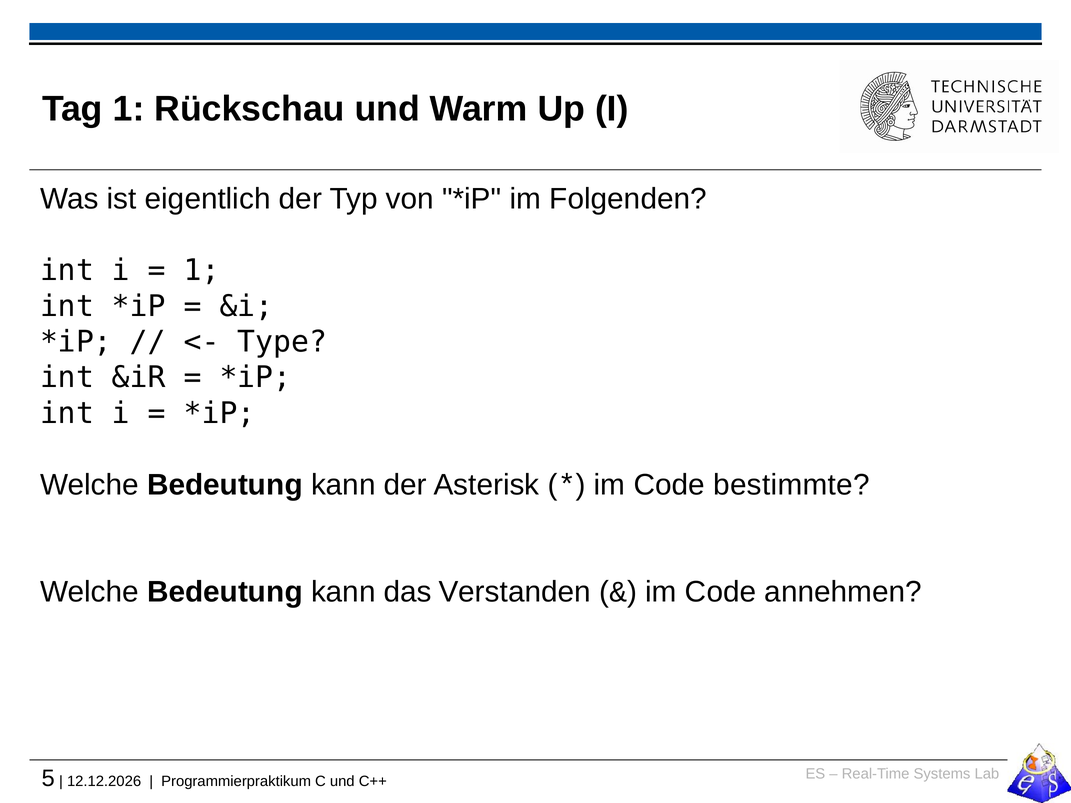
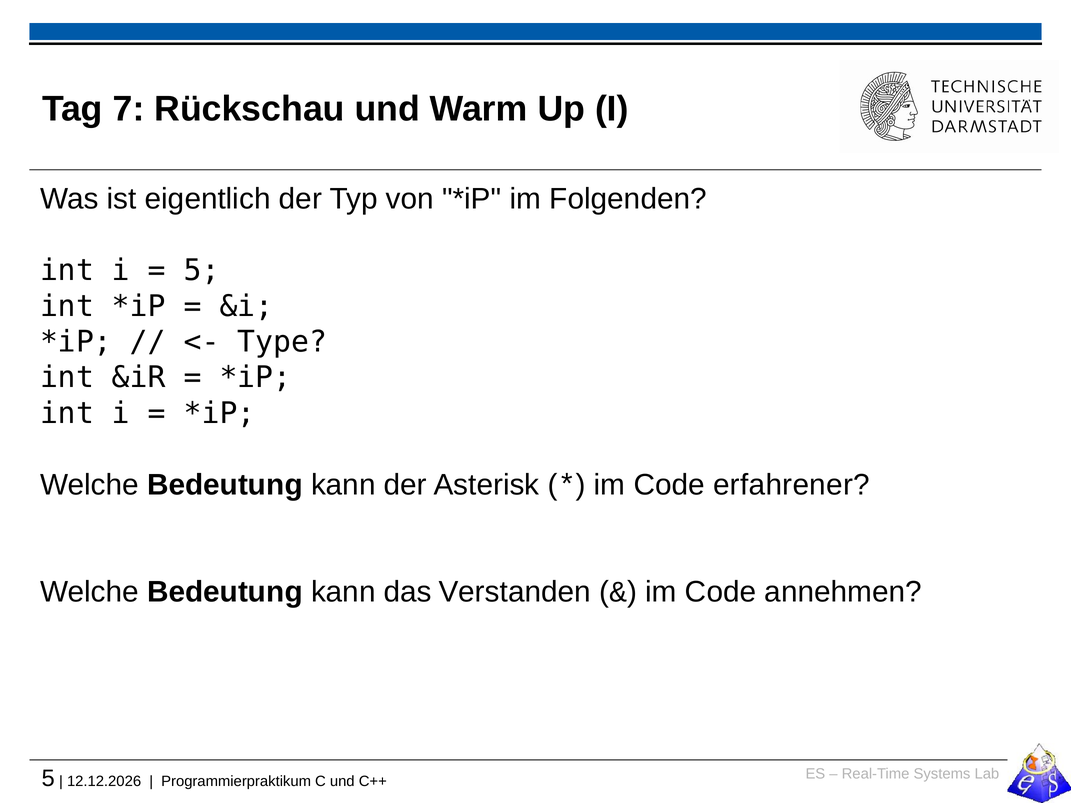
Tag 1: 1 -> 7 (129, 109)
1: 1 -> 5 (202, 271)
bestimmte: bestimmte -> erfahrener (792, 485)
